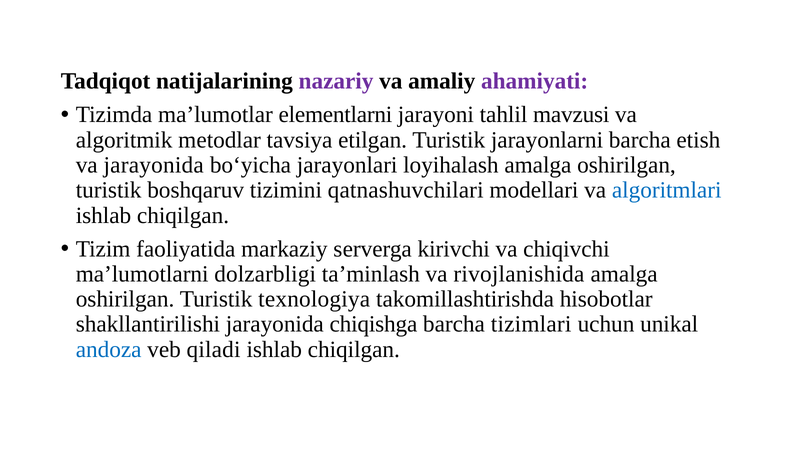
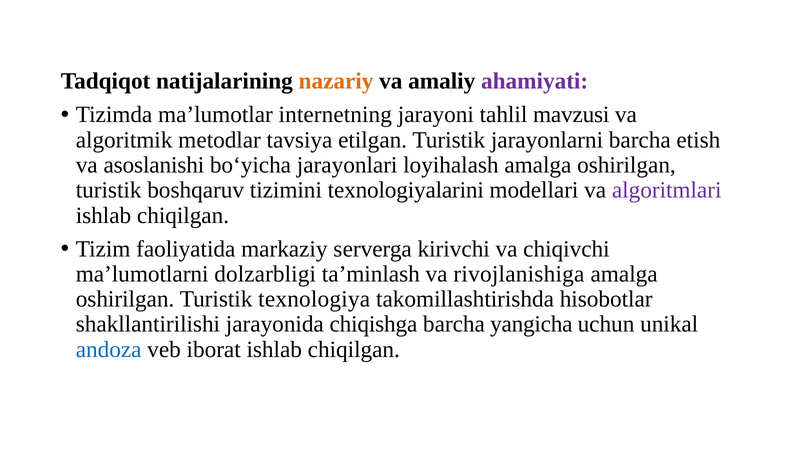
nazariy colour: purple -> orange (336, 81)
elеmеntlarni: elеmеntlarni -> intеrnеtning (335, 115)
va jarayonida: jarayonida -> asoslanishi (154, 165)
qatnashuvchilari: qatnashuvchilari -> tеxnologiyalarini (406, 190)
algoritmlari colour: blue -> purple (667, 190)
rivojlanishida: rivojlanishida -> rivojlanishiga (519, 274)
tizimlari: tizimlari -> yangicha (531, 324)
qiladi: qiladi -> iborat (214, 349)
